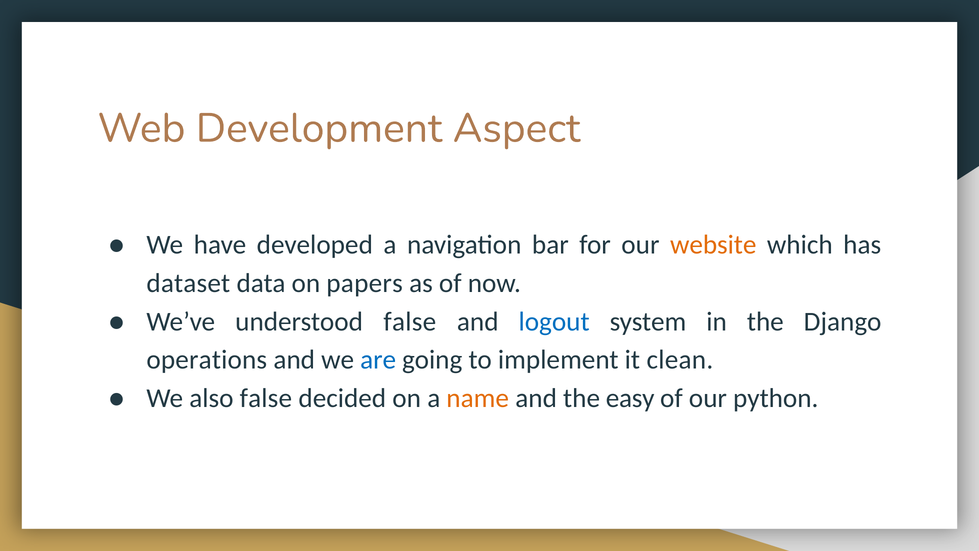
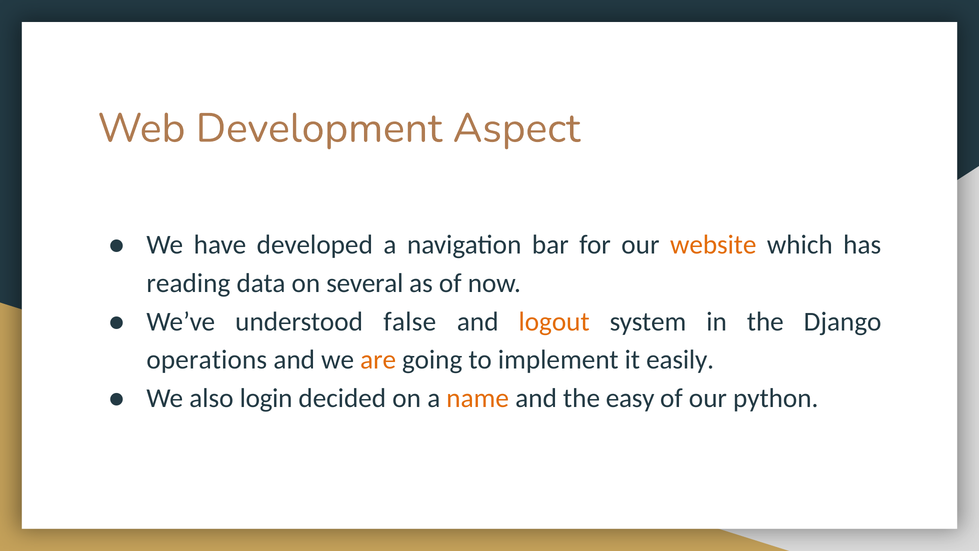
dataset: dataset -> reading (188, 283)
papers: papers -> several (365, 283)
logout colour: blue -> orange (554, 321)
are colour: blue -> orange (378, 360)
clean: clean -> easily (680, 360)
also false: false -> login (266, 398)
